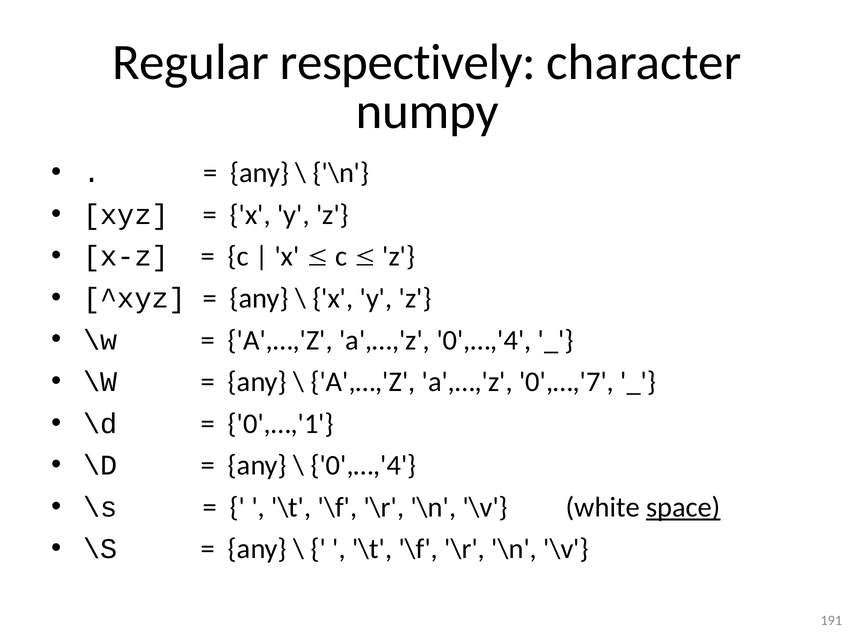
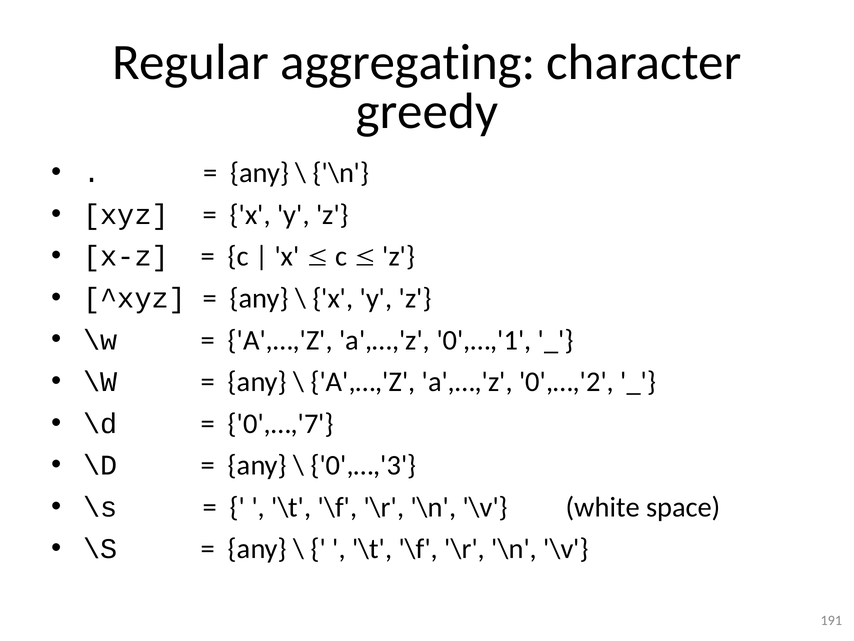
respectively: respectively -> aggregating (408, 62)
numpy: numpy -> greedy (427, 111)
a',…,'z 0',…,'4: 0',…,'4 -> 0',…,'1 (484, 340)
0',…,'7: 0',…,'7 -> 0',…,'2 (567, 382)
0',…,'1: 0',…,'1 -> 0',…,'7 (281, 423)
0',…,'4: 0',…,'4 -> 0',…,'3 (364, 465)
space underline: present -> none (683, 507)
